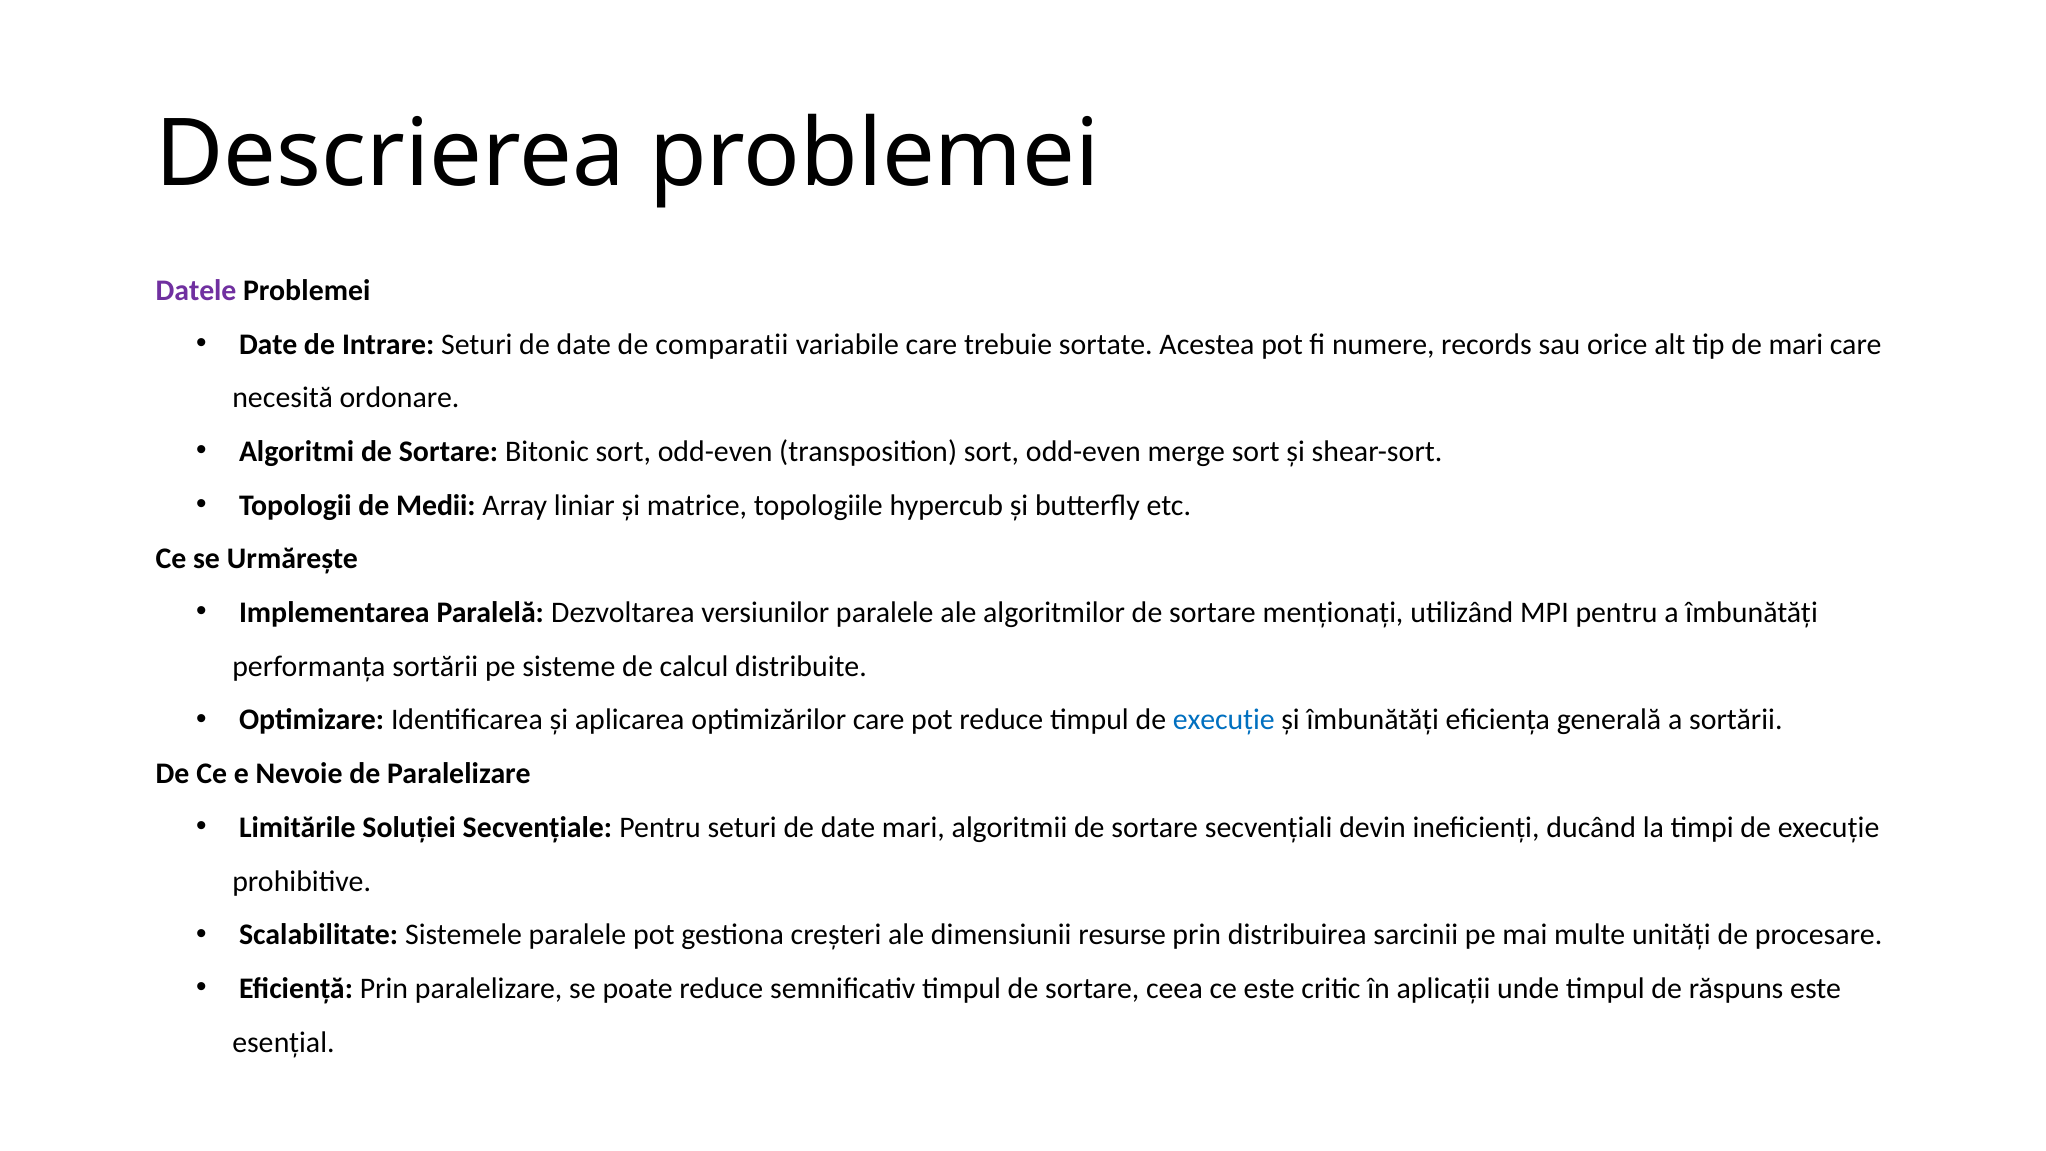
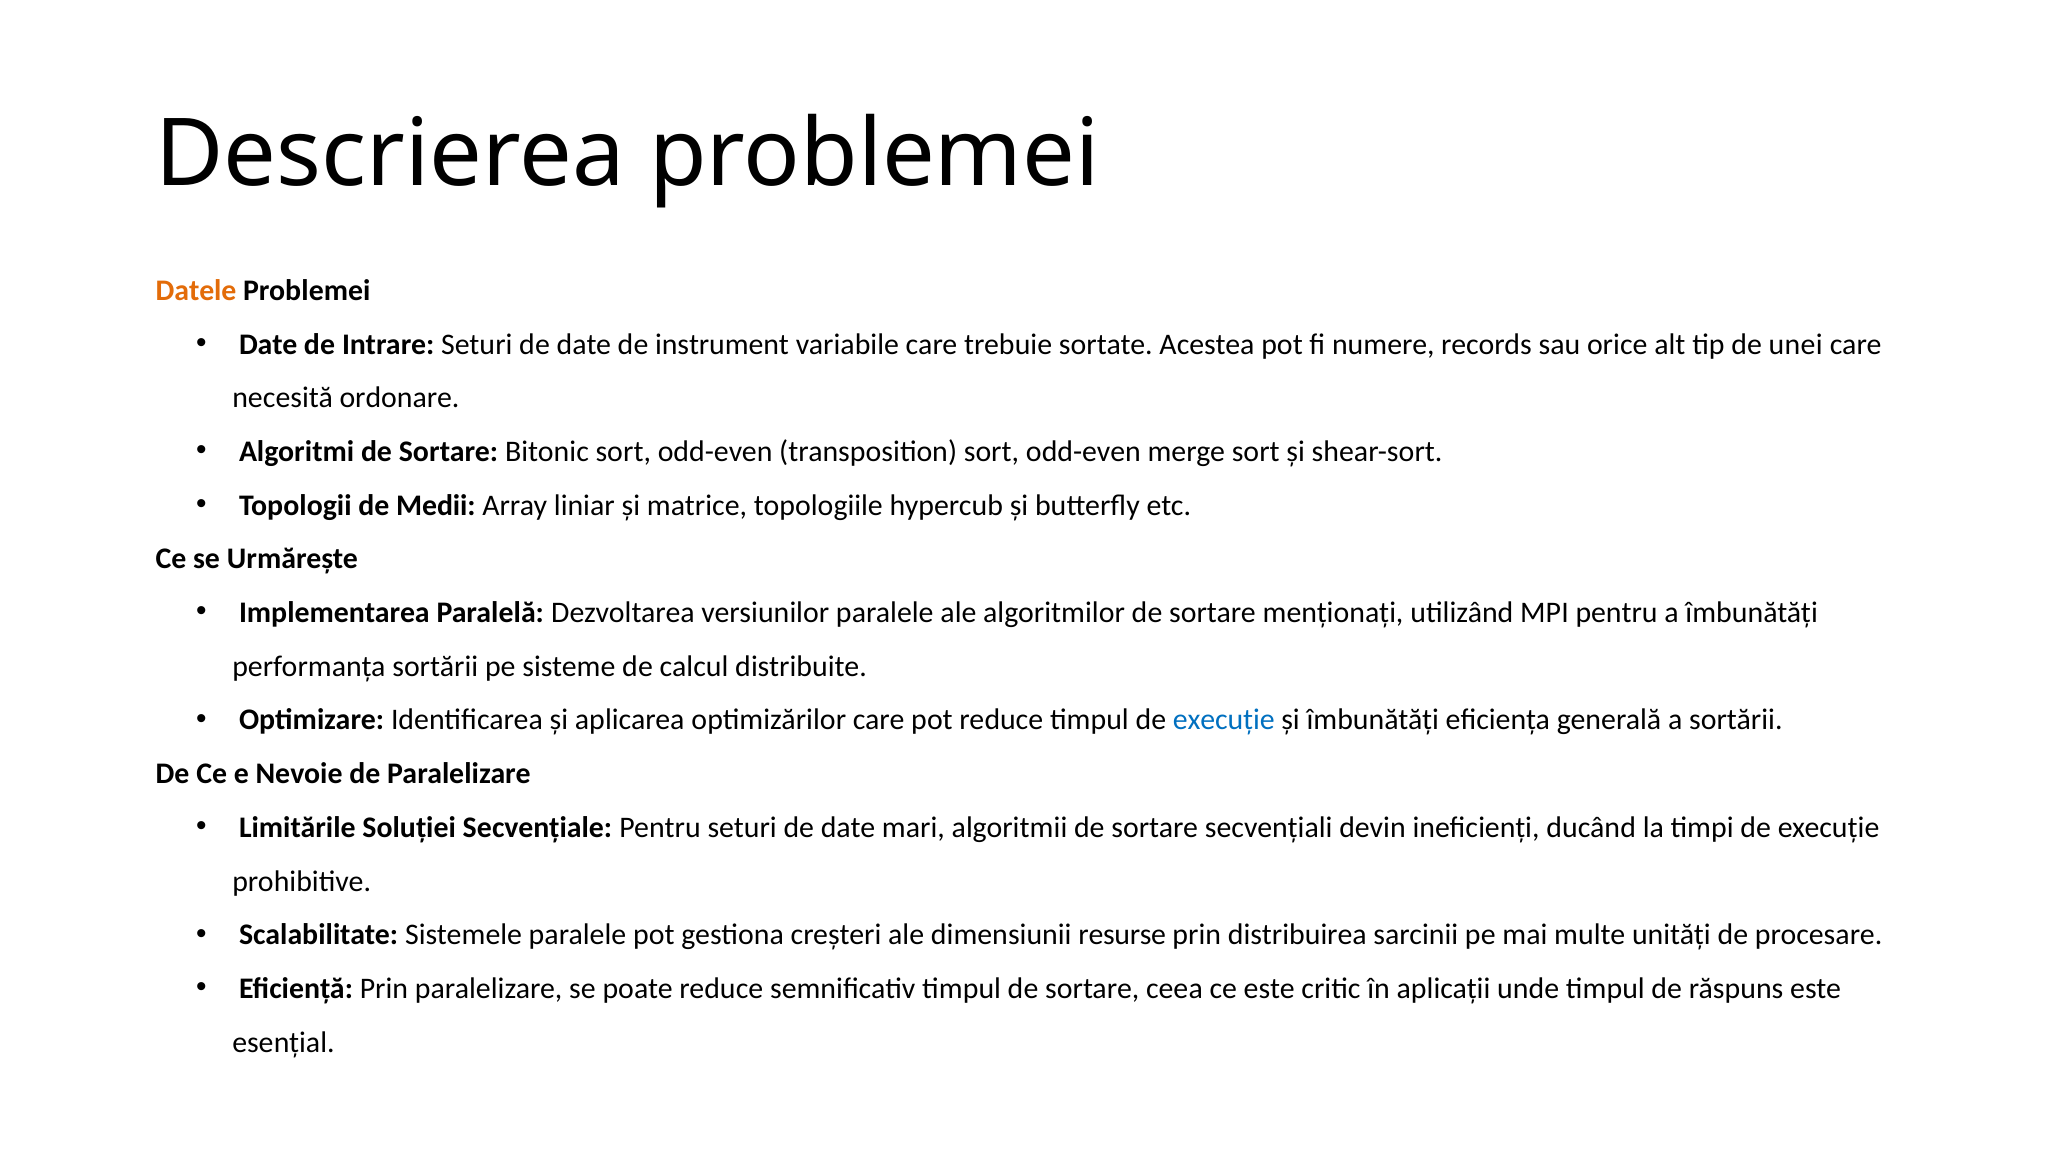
Datele colour: purple -> orange (196, 290)
comparatii: comparatii -> instrument (722, 344)
de mari: mari -> unei (1796, 344)
